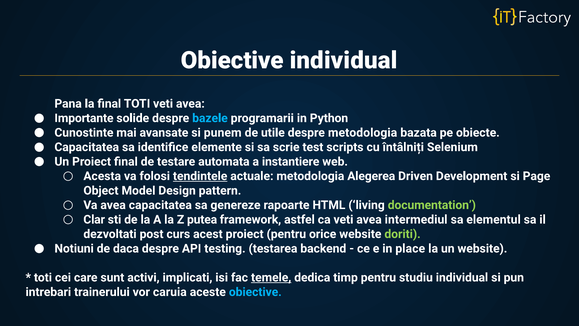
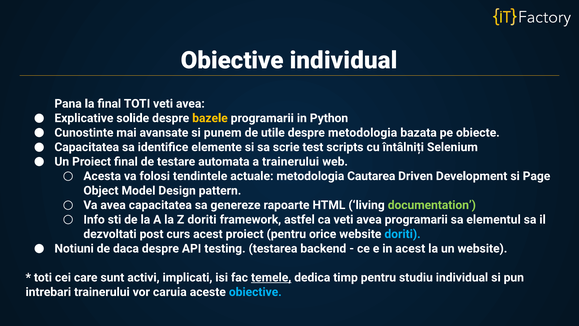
Importante: Importante -> Explicative (84, 118)
bazele colour: light blue -> yellow (210, 118)
a instantiere: instantiere -> trainerului (291, 161)
tendintele underline: present -> none (200, 176)
Alegerea: Alegerea -> Cautarea (371, 176)
Clar: Clar -> Info (94, 219)
Z putea: putea -> doriti (202, 219)
avea intermediul: intermediul -> programarii (416, 219)
doriti colour: light green -> light blue (403, 234)
in place: place -> acest (410, 248)
